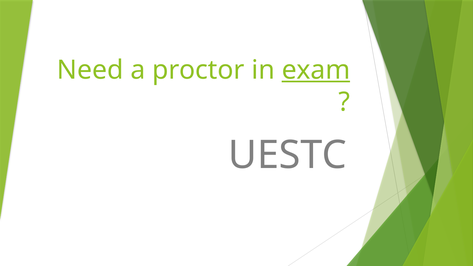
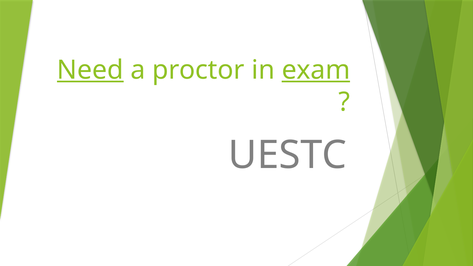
Need underline: none -> present (90, 70)
